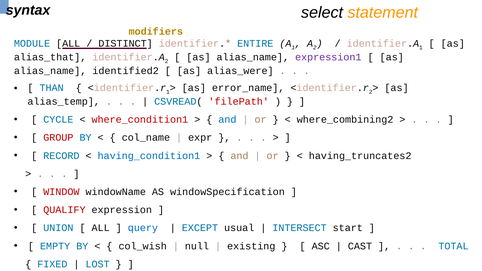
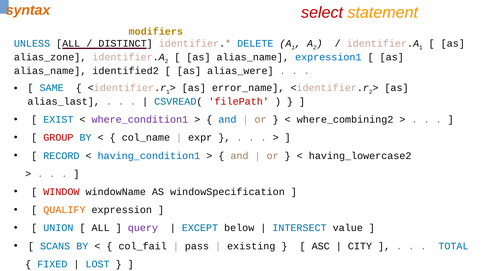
syntax colour: black -> orange (28, 10)
select colour: black -> red (322, 13)
MODULE: MODULE -> UNLESS (32, 44)
ENTIRE: ENTIRE -> DELETE (255, 44)
alias_that: alias_that -> alias_zone (50, 57)
expression1 colour: purple -> blue (328, 57)
THAN: THAN -> SAME (52, 88)
alias_temp: alias_temp -> alias_last (64, 102)
CYCLE: CYCLE -> EXIST (58, 120)
where_condition1 colour: red -> purple (140, 120)
having_truncates2: having_truncates2 -> having_lowercase2 (360, 156)
QUALIFY colour: red -> orange (64, 210)
query colour: blue -> purple (143, 228)
usual: usual -> below (239, 228)
start: start -> value (348, 228)
EMPTY: EMPTY -> SCANS (55, 246)
col_wish: col_wish -> col_fail (143, 246)
null: null -> pass (197, 246)
CAST: CAST -> CITY (360, 246)
